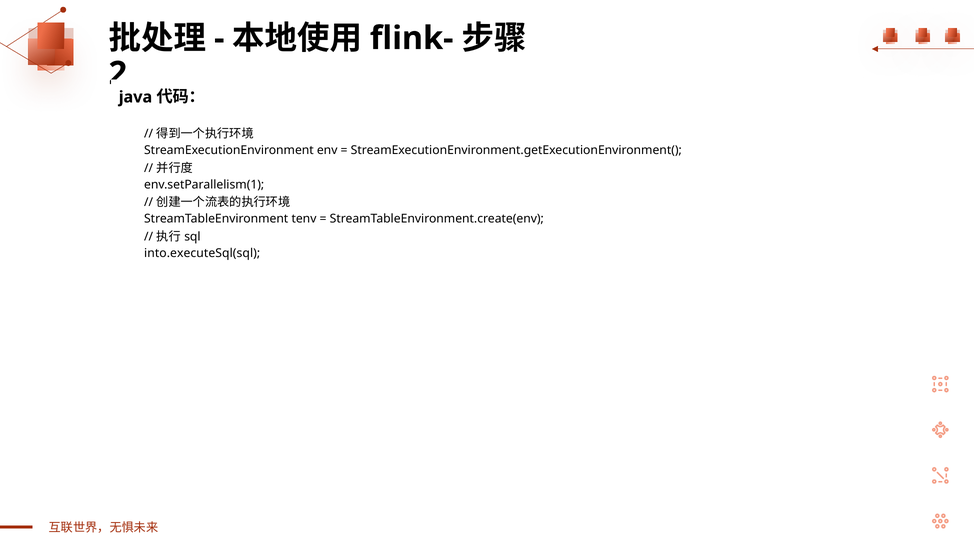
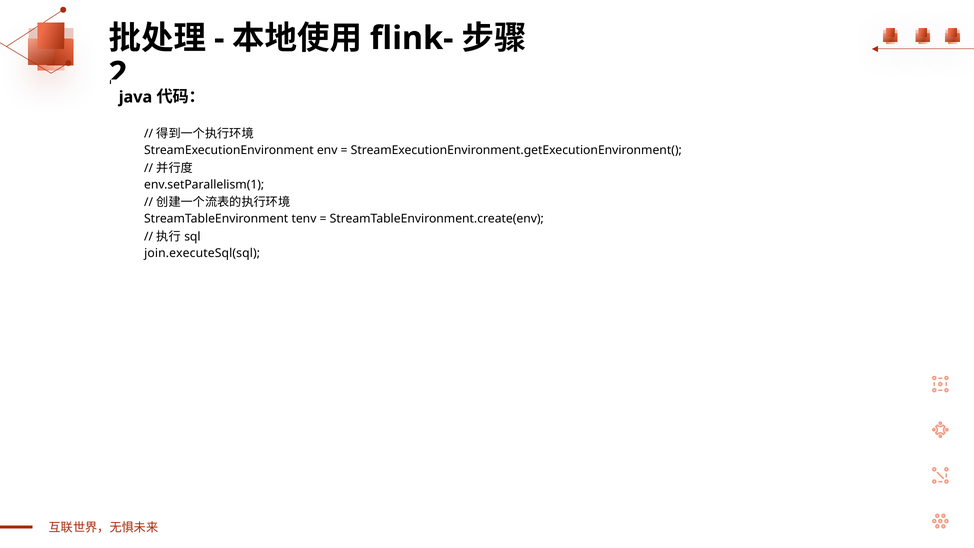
into.executeSql(sql: into.executeSql(sql -> join.executeSql(sql (202, 253)
